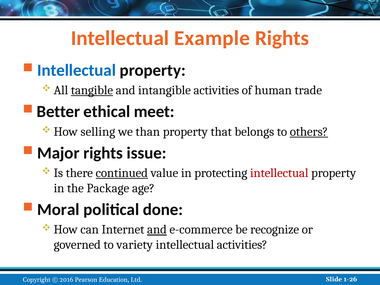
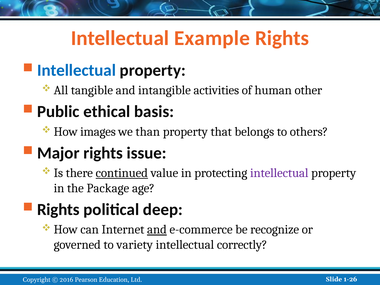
tangible underline: present -> none (92, 90)
trade: trade -> other (308, 90)
Better: Better -> Public (58, 112)
meet: meet -> basis (154, 112)
selling: selling -> images (98, 132)
others underline: present -> none (309, 132)
intellectual colour: red -> purple (279, 173)
Moral: Moral -> Rights (58, 210)
done: done -> deep (163, 210)
intellectual activities: activities -> correctly (242, 245)
